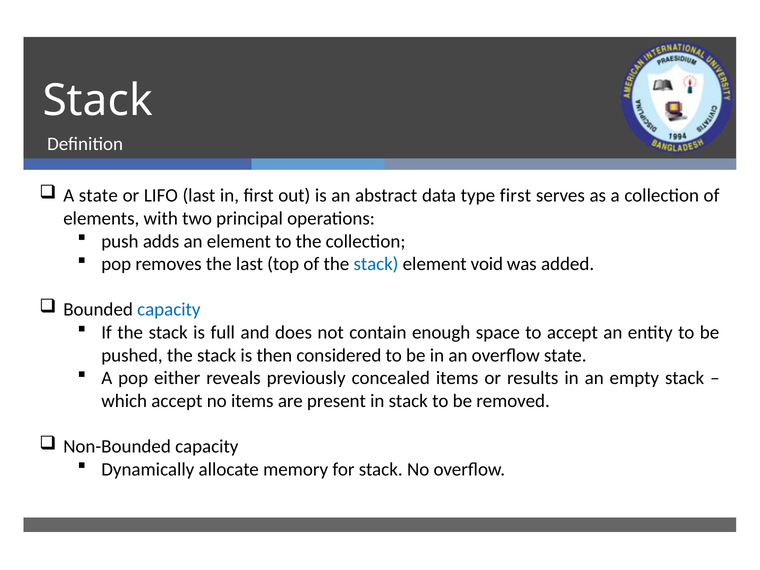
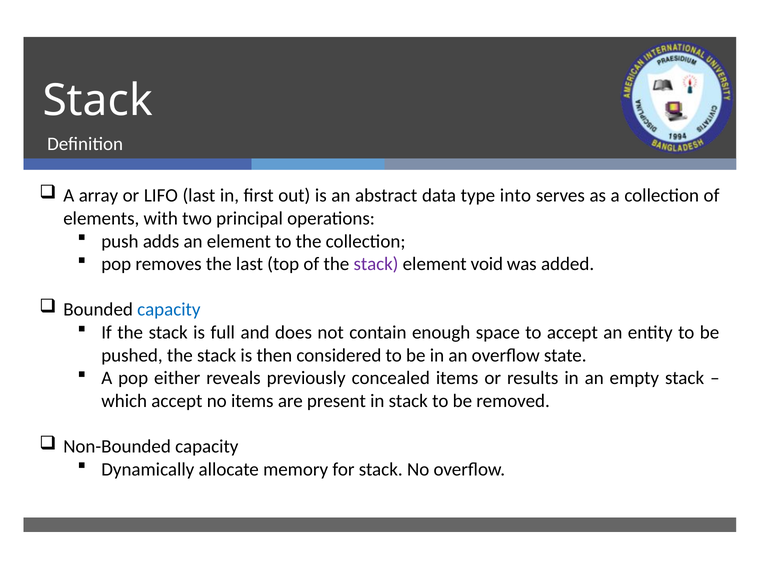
A state: state -> array (98, 196)
type first: first -> into (515, 196)
stack colour: blue -> purple (376, 264)
